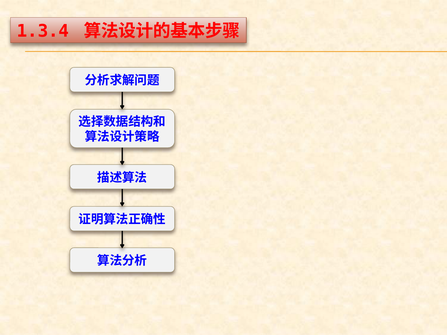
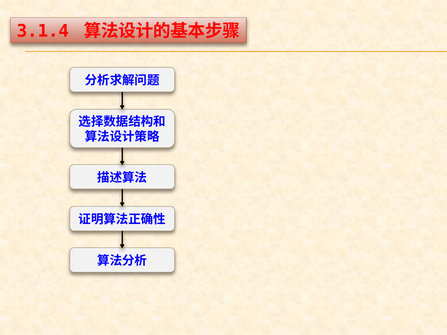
1.3.4: 1.3.4 -> 3.1.4 (43, 31)
